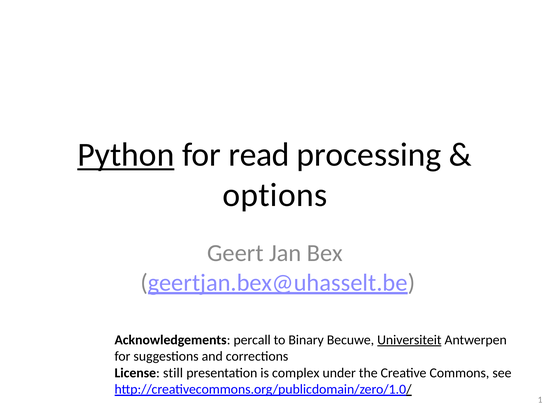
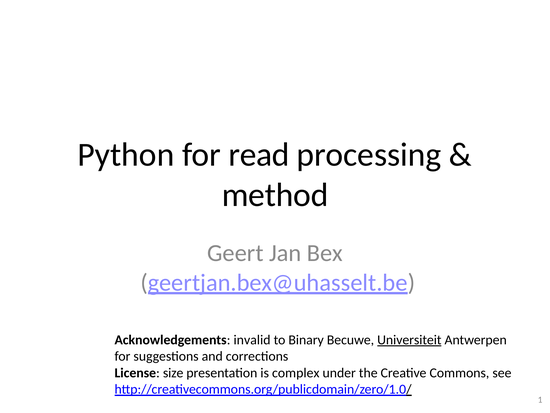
Python underline: present -> none (126, 155)
options: options -> method (275, 195)
percall: percall -> invalid (252, 339)
still: still -> size (173, 372)
